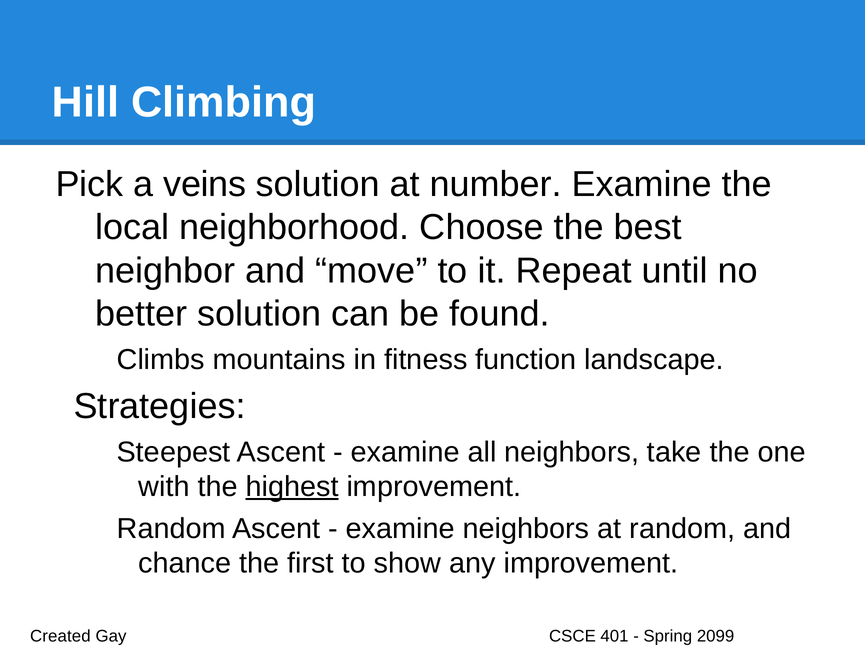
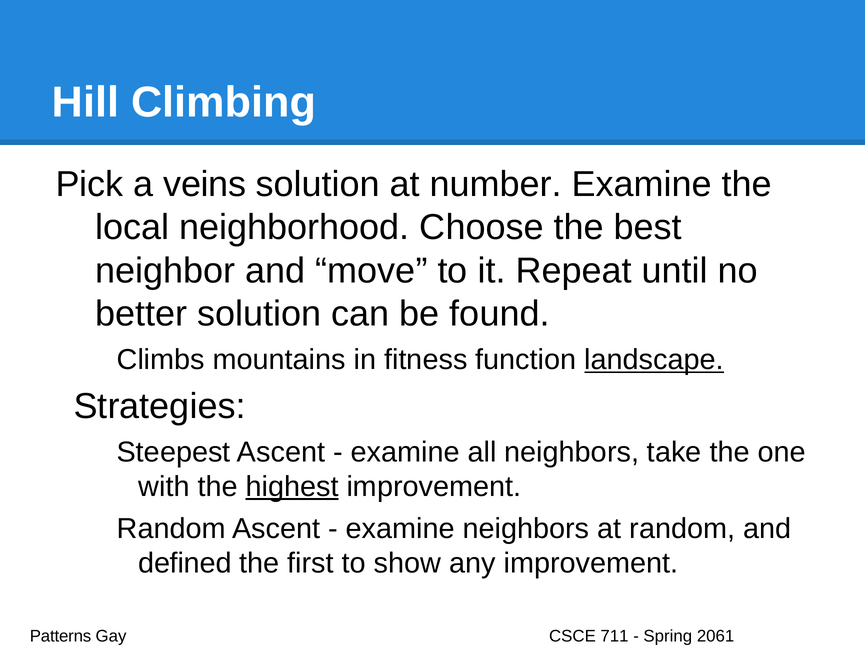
landscape underline: none -> present (654, 360)
chance: chance -> defined (185, 563)
Created: Created -> Patterns (61, 636)
401: 401 -> 711 (614, 636)
2099: 2099 -> 2061 (716, 636)
